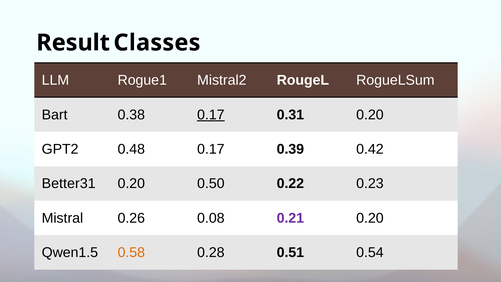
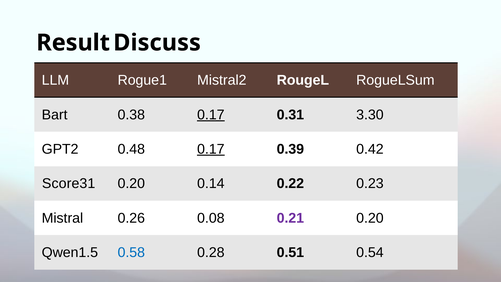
Classes: Classes -> Discuss (157, 43)
0.31 0.20: 0.20 -> 3.30 (370, 115)
0.17 underline: none -> present (211, 149)
Better31: Better31 -> Score31 (69, 184)
0.50: 0.50 -> 0.14 (211, 184)
0.58 colour: orange -> blue (131, 252)
